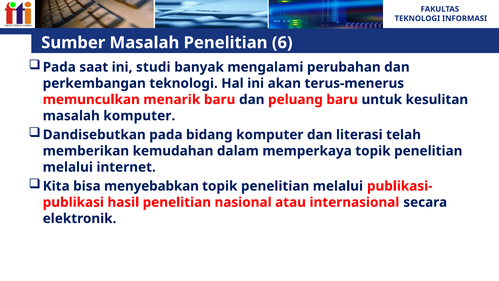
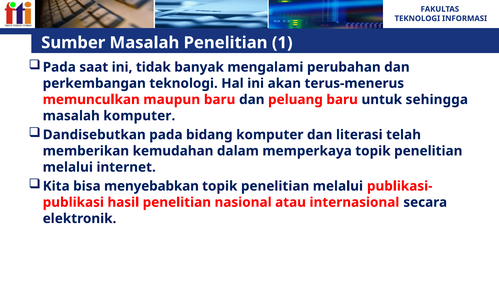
6: 6 -> 1 (282, 43)
studi: studi -> tidak (153, 67)
menarik: menarik -> maupun (172, 99)
kesulitan: kesulitan -> sehingga (437, 99)
